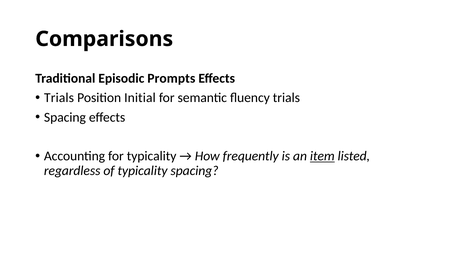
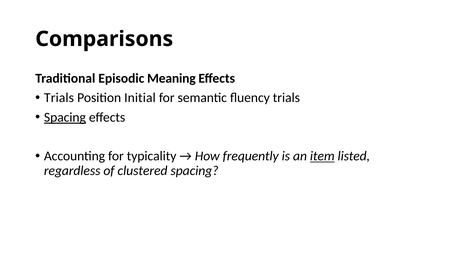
Prompts: Prompts -> Meaning (171, 78)
Spacing underline: none -> present (65, 117)
of typicality: typicality -> clustered (143, 170)
